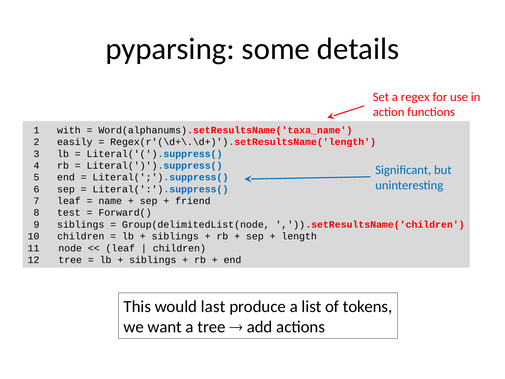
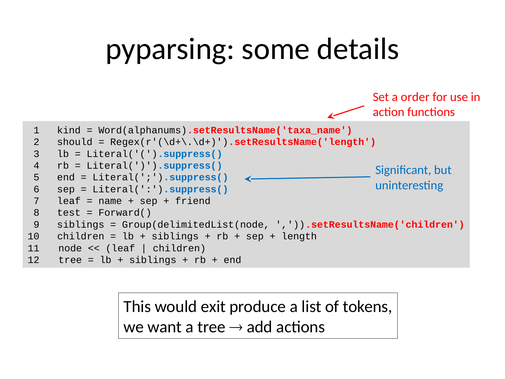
regex: regex -> order (415, 97)
with: with -> kind (69, 130)
easily: easily -> should (75, 142)
last: last -> exit (213, 307)
